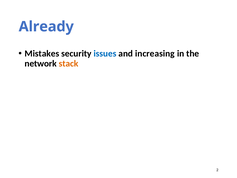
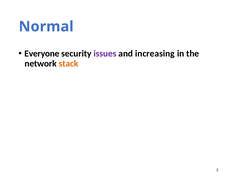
Already: Already -> Normal (46, 27)
Mistakes: Mistakes -> Everyone (42, 53)
issues colour: blue -> purple (105, 53)
